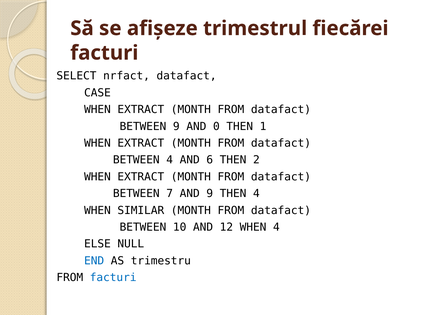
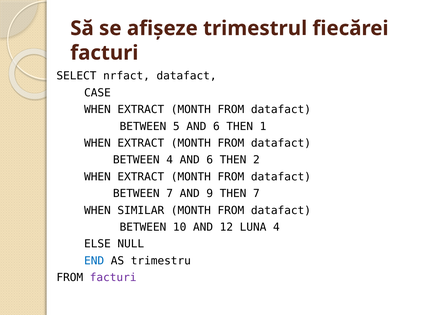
BETWEEN 9: 9 -> 5 (176, 127)
0: 0 -> 6 (216, 127)
THEN 4: 4 -> 7 (256, 194)
12 WHEN: WHEN -> LUNA (253, 228)
facturi colour: blue -> purple (113, 278)
